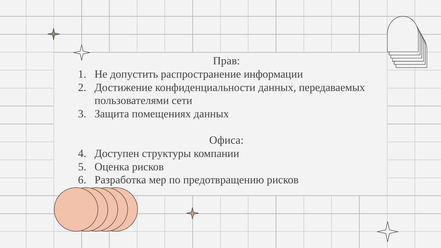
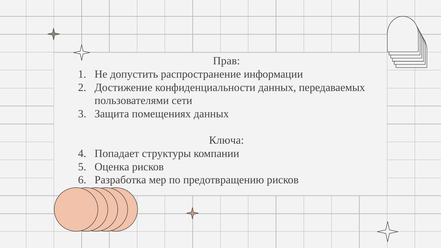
Офиса: Офиса -> Ключа (226, 140)
Доступен: Доступен -> Попадает (117, 154)
